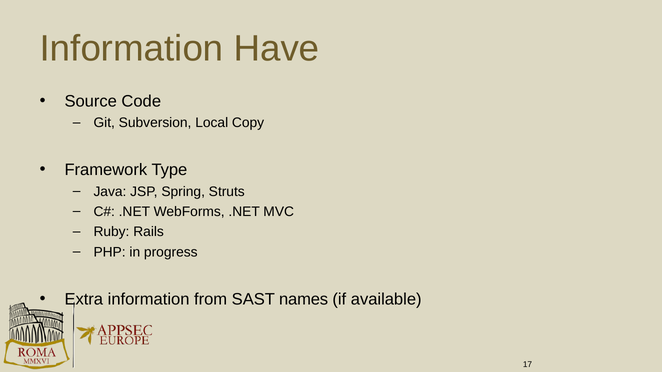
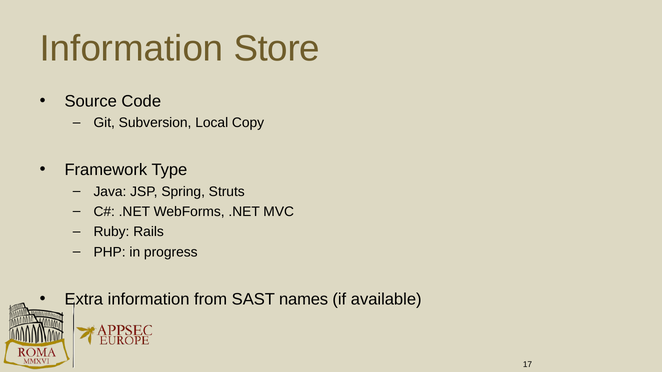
Have: Have -> Store (277, 48)
